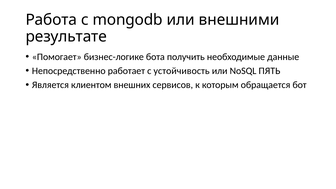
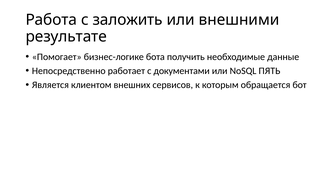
mongodb: mongodb -> заложить (128, 20)
устойчивость: устойчивость -> документами (182, 71)
